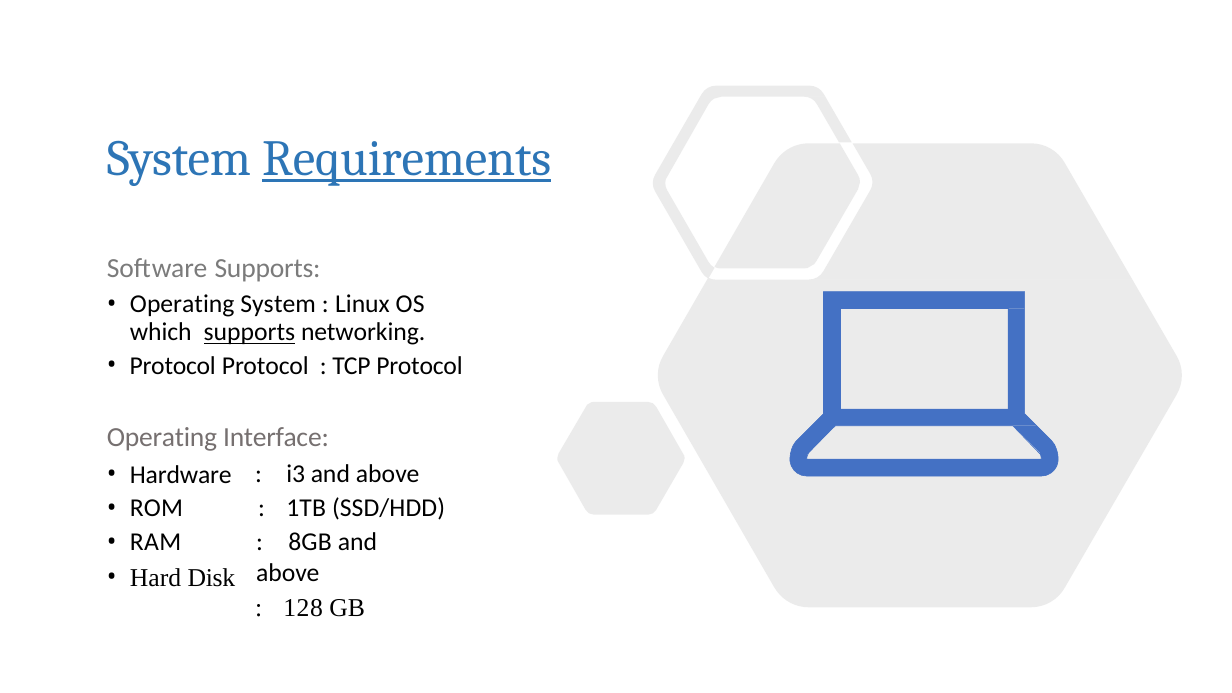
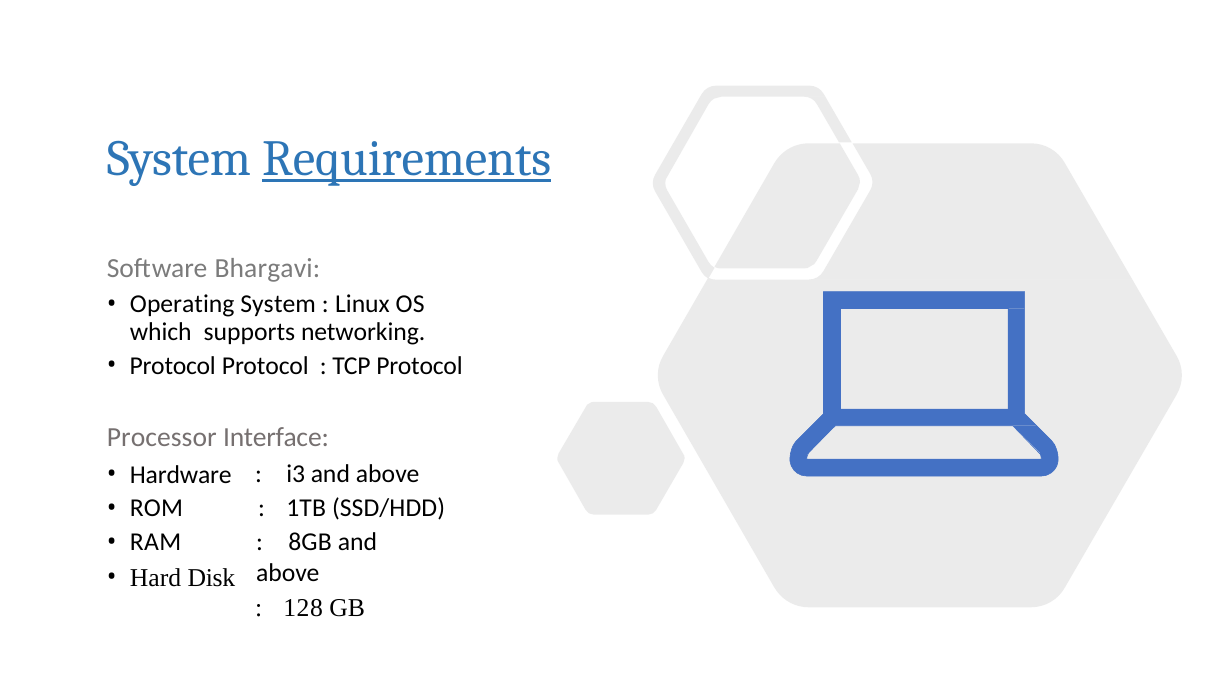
Software Supports: Supports -> Bhargavi (267, 269)
supports underline: present -> none (249, 332)
Operating: Operating -> Processor (162, 438)
